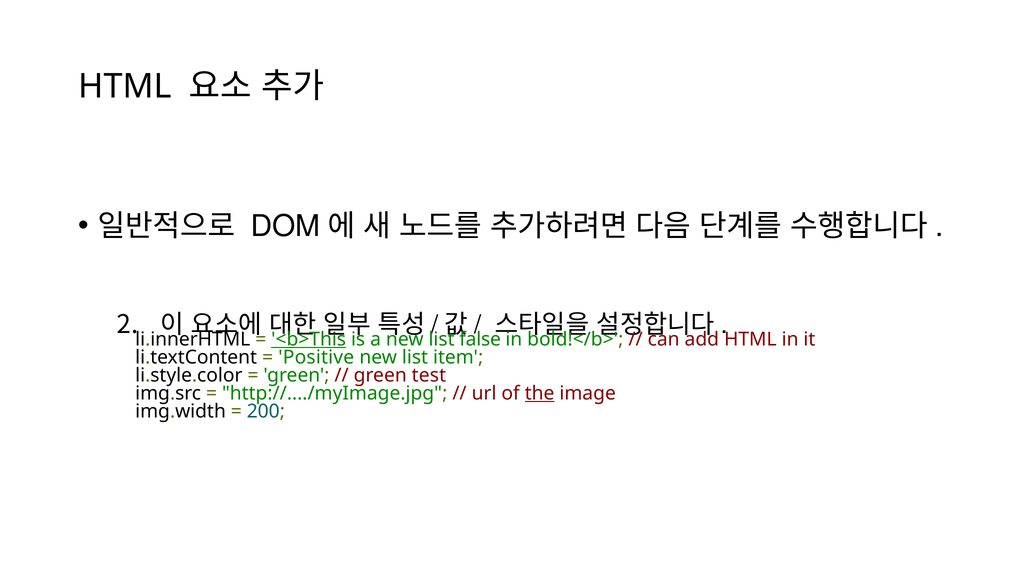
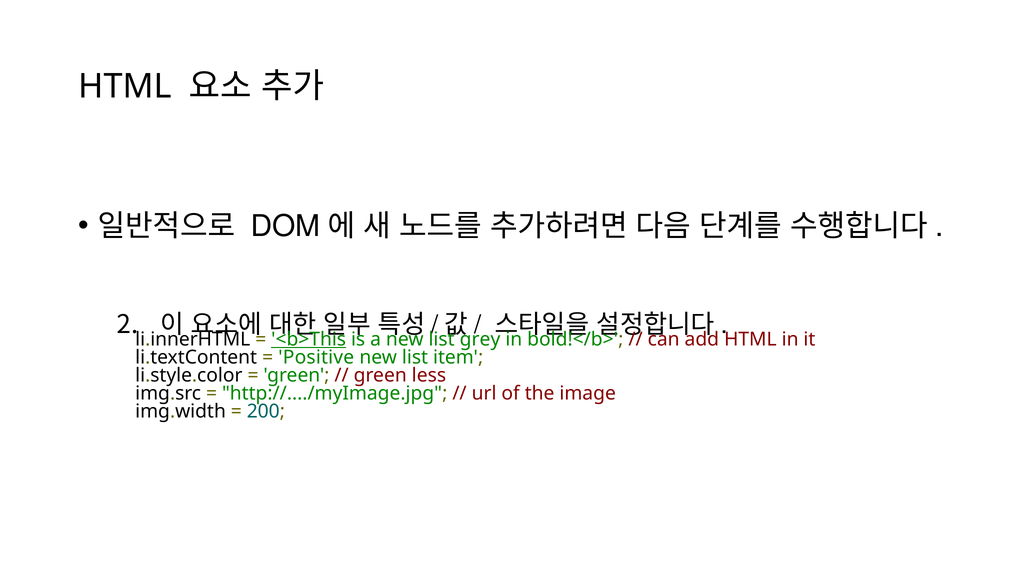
false: false -> grey (480, 339)
test: test -> less (429, 375)
the underline: present -> none (540, 393)
